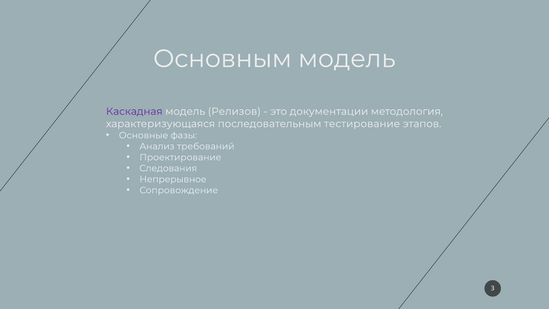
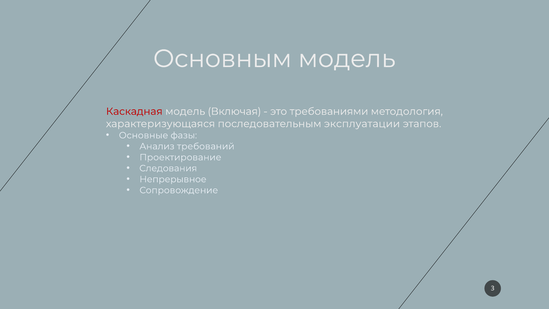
Каскадная colour: purple -> red (134, 111)
Релизов: Релизов -> Включая (234, 111)
документации: документации -> требованиями (329, 111)
тестирование: тестирование -> эксплуатации (362, 124)
